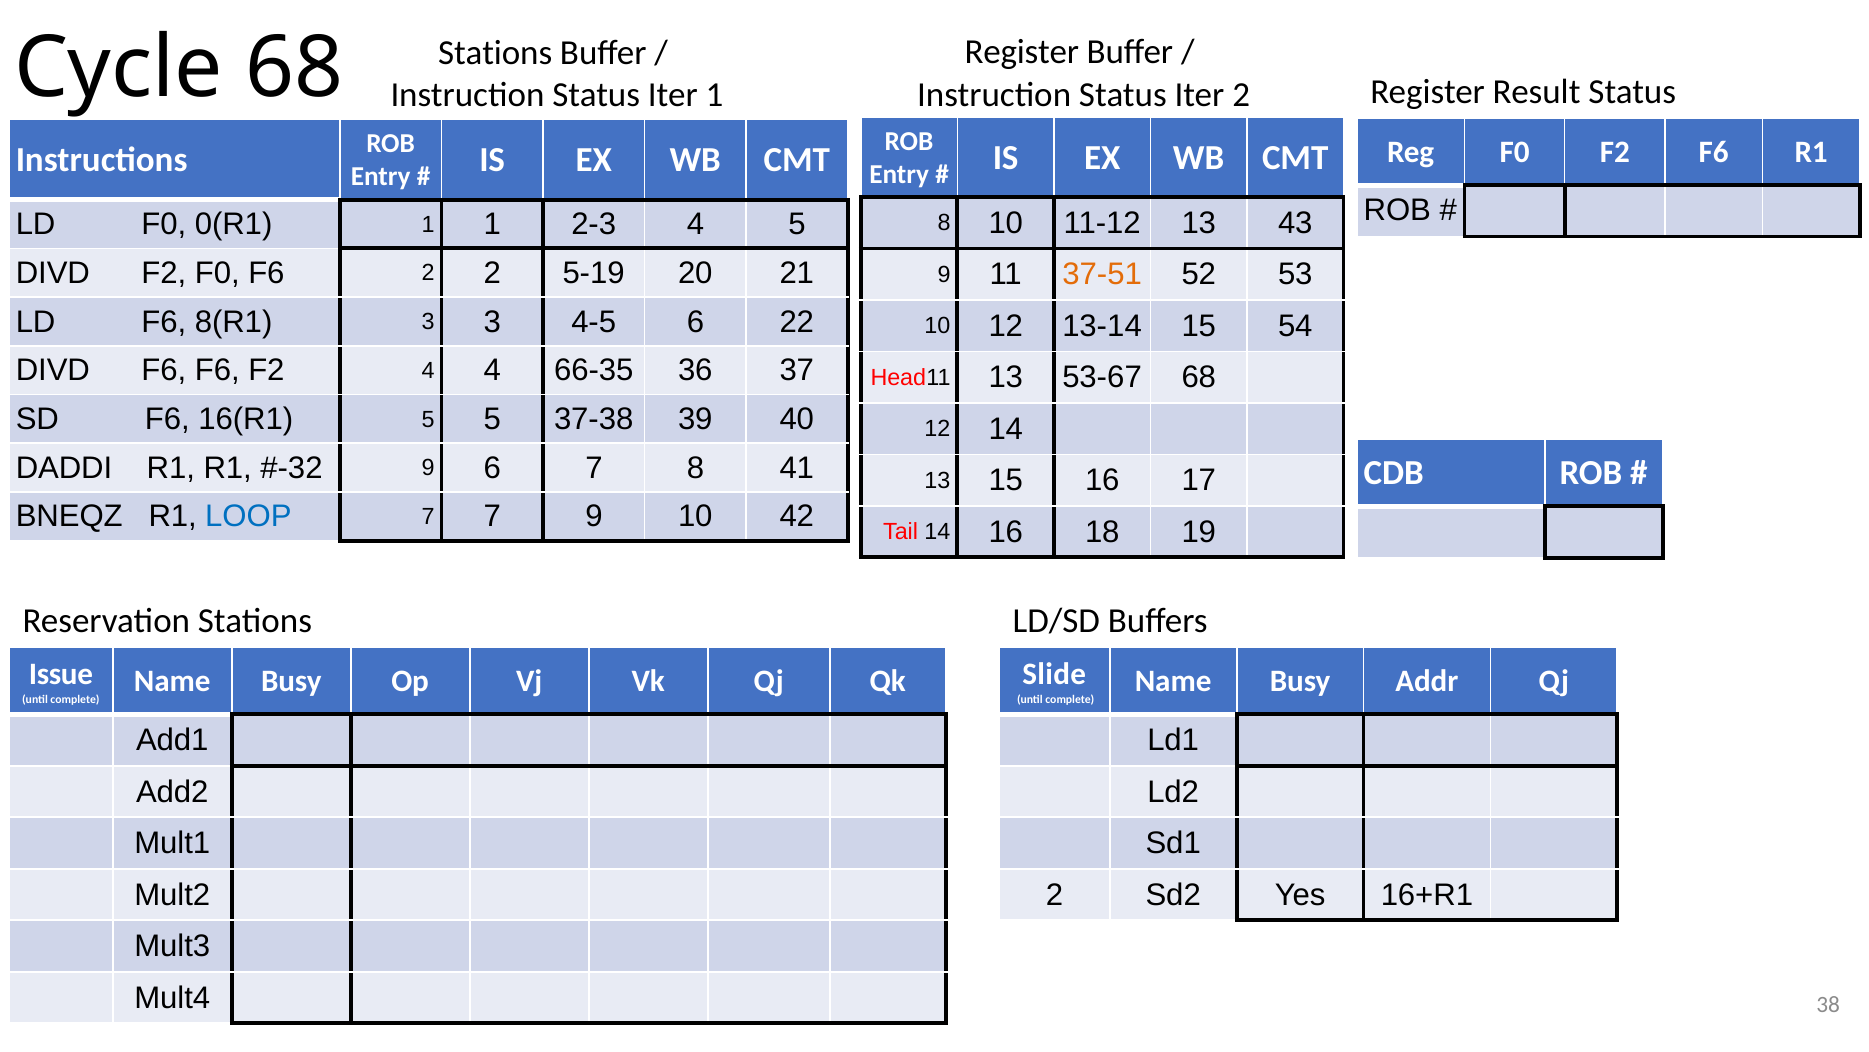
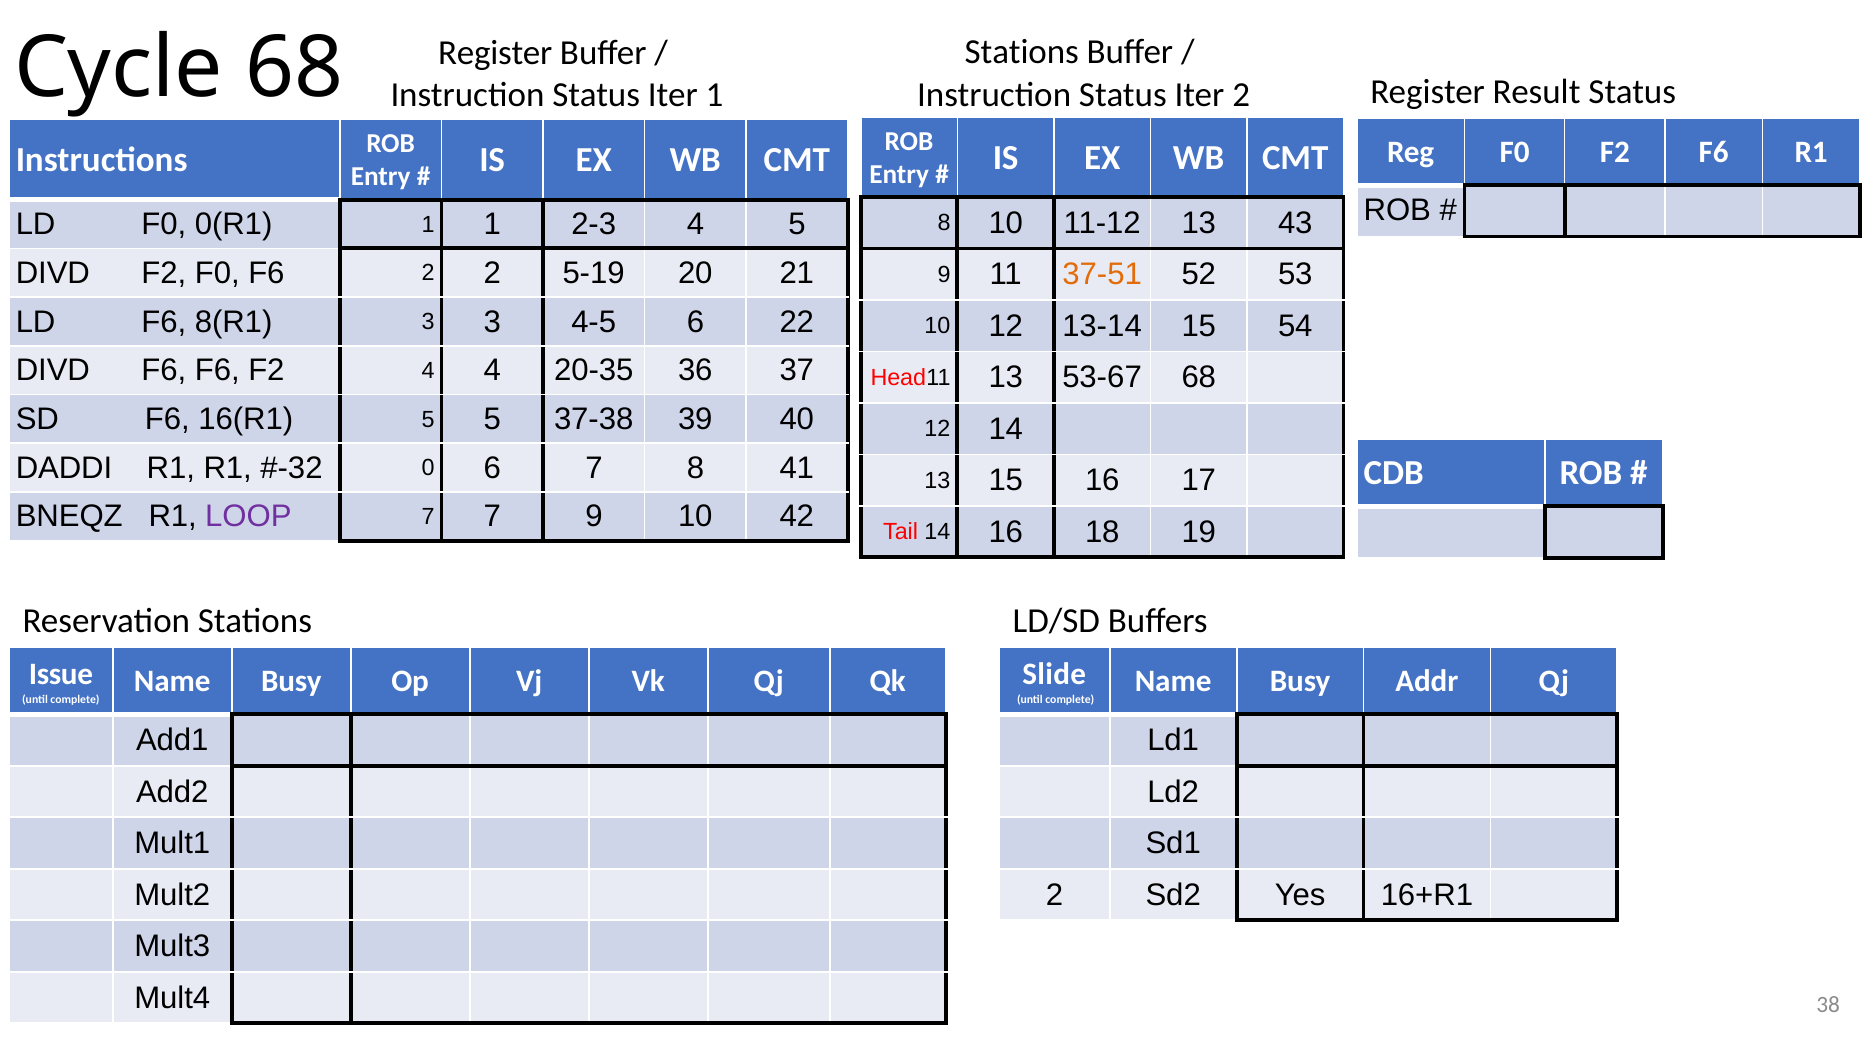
Register: Register -> Stations (1022, 52)
Stations: Stations -> Register (495, 53)
66-35: 66-35 -> 20-35 (594, 370)
9: 9 -> 0 (428, 468)
LOOP colour: blue -> purple (248, 516)
